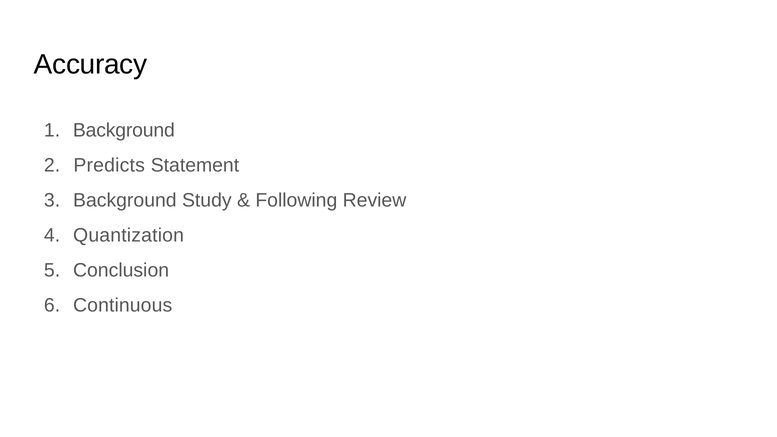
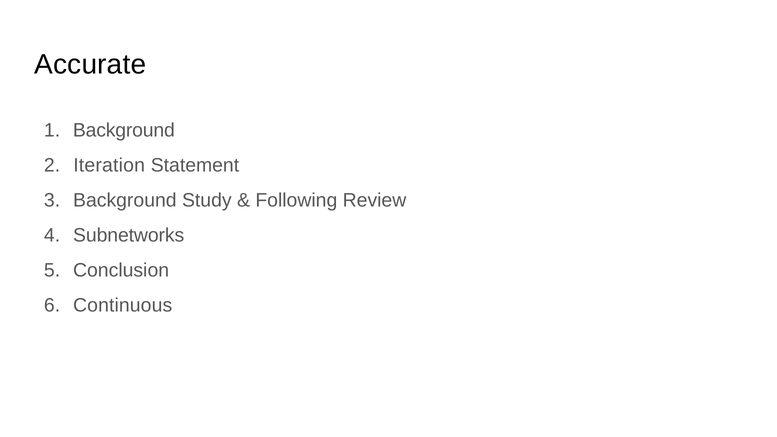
Accuracy: Accuracy -> Accurate (90, 64)
Predicts: Predicts -> Iteration (109, 165)
Quantization: Quantization -> Subnetworks (129, 235)
